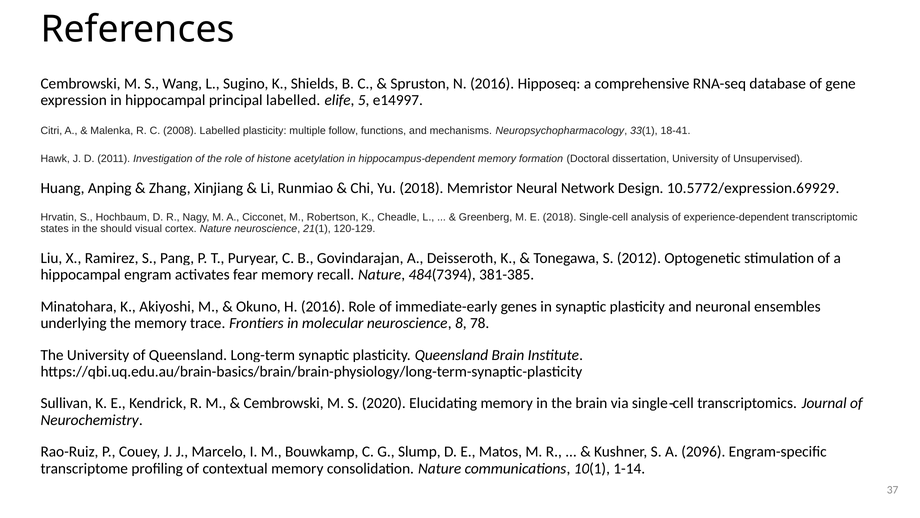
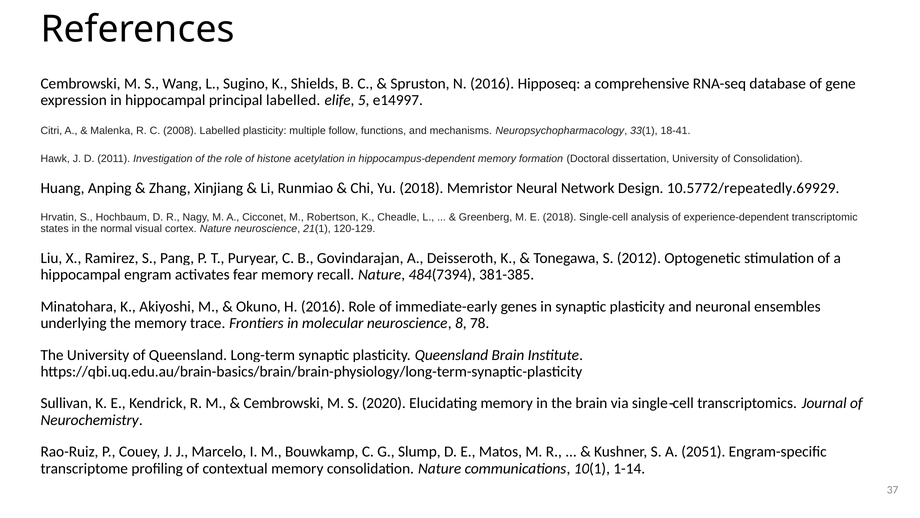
of Unsupervised: Unsupervised -> Consolidation (768, 159)
10.5772/expression.69929: 10.5772/expression.69929 -> 10.5772/repeatedly.69929 (753, 188)
should: should -> normal (116, 229)
2096: 2096 -> 2051 (703, 451)
